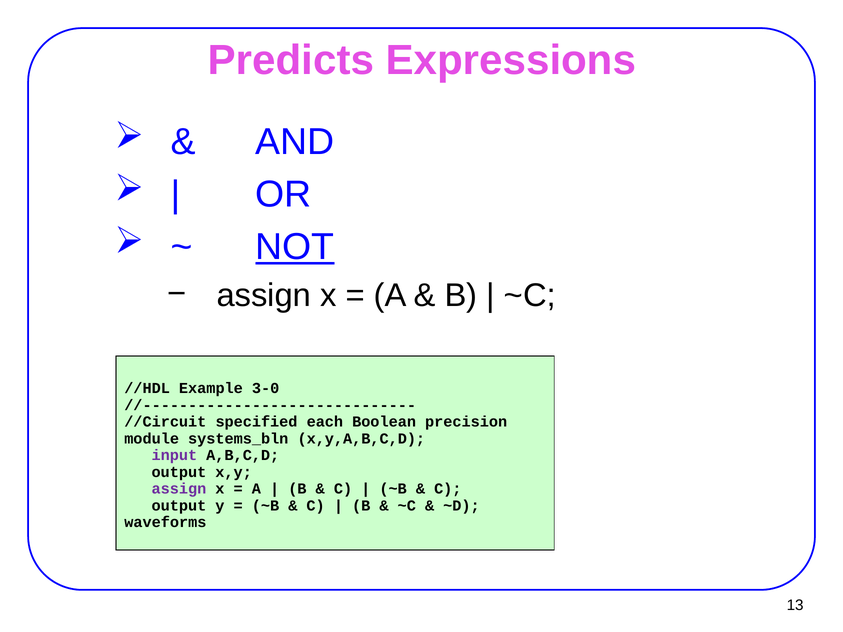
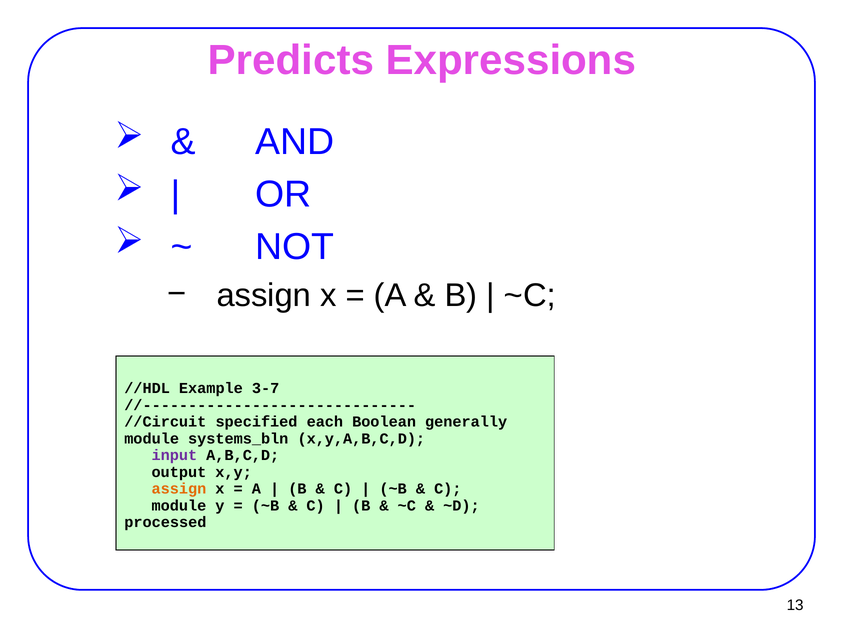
NOT underline: present -> none (295, 247)
3-0: 3-0 -> 3-7 (266, 388)
precision: precision -> generally (466, 422)
assign colour: purple -> orange (179, 489)
output: output -> module (179, 506)
waveforms: waveforms -> processed (165, 523)
